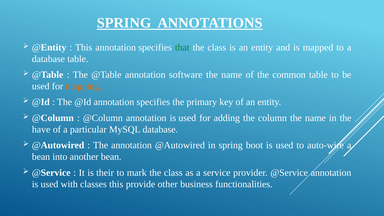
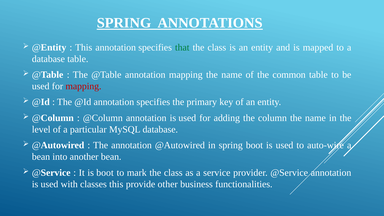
annotation software: software -> mapping (186, 75)
mapping colour: orange -> red (83, 86)
have: have -> level (41, 129)
is their: their -> boot (105, 173)
